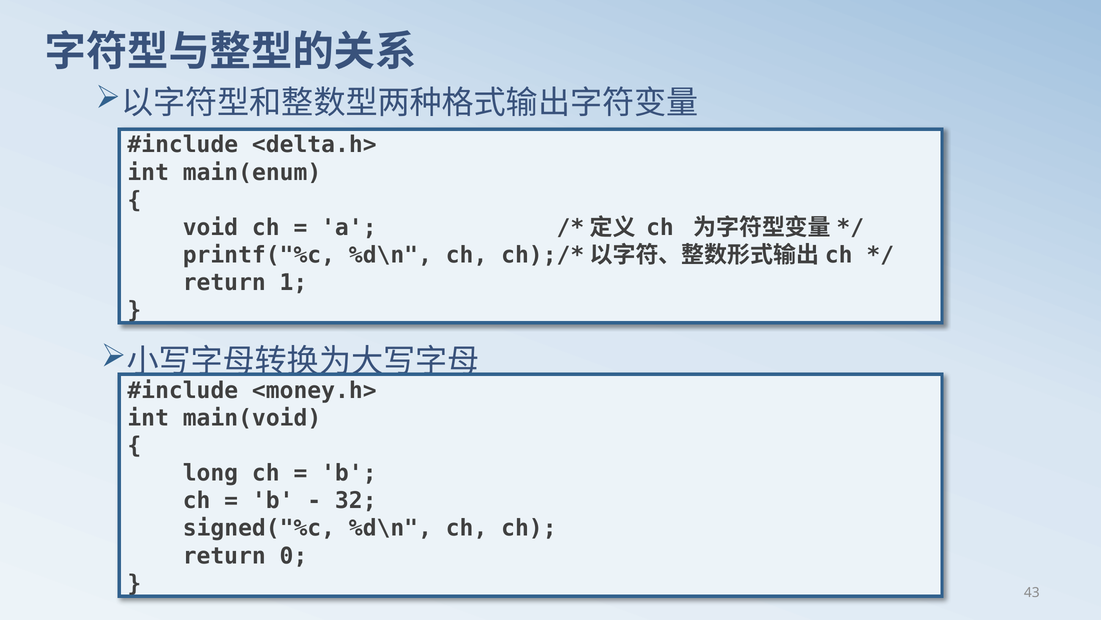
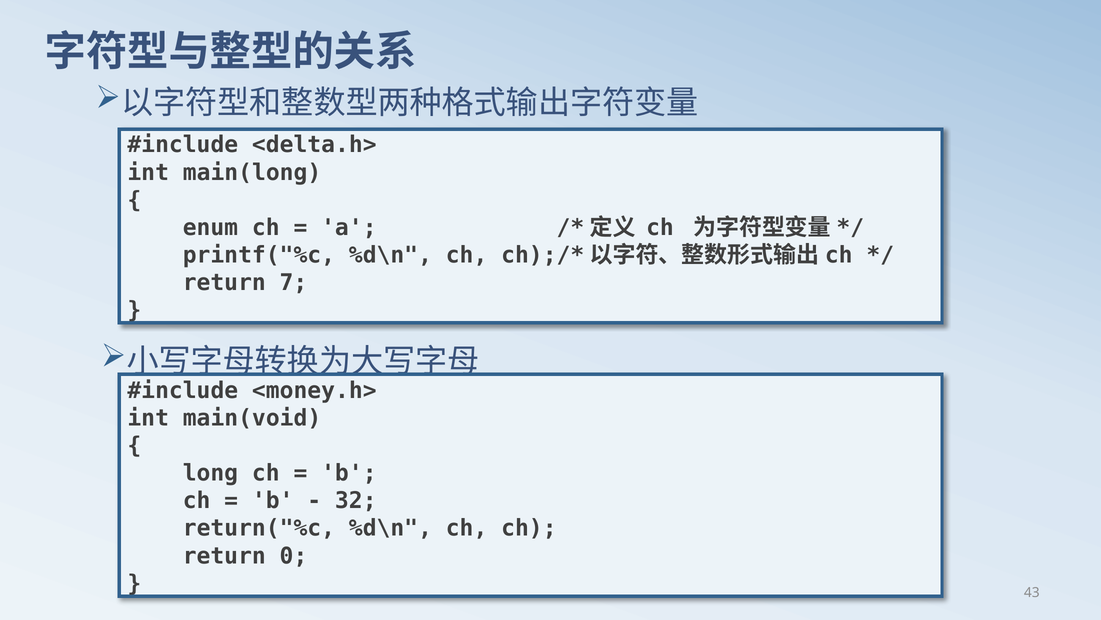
main(enum: main(enum -> main(long (252, 172)
void: void -> enum (210, 227)
1: 1 -> 7 (293, 282)
signed("%c: signed("%c -> return("%c (259, 528)
